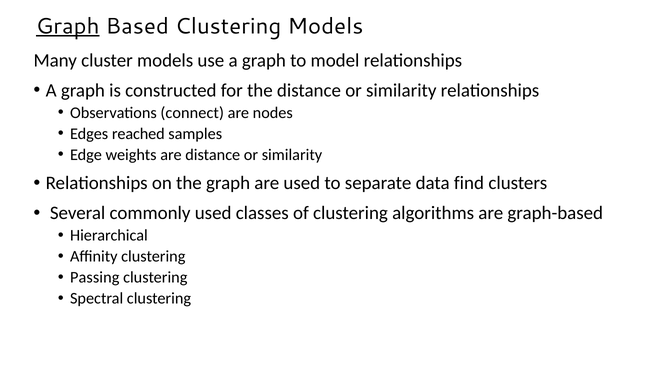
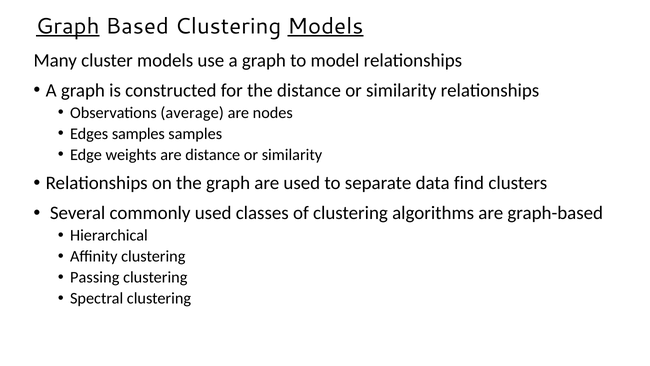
Models underline: none -> present (325, 26)
connect: connect -> average (192, 113)
Edges reached: reached -> samples (138, 134)
